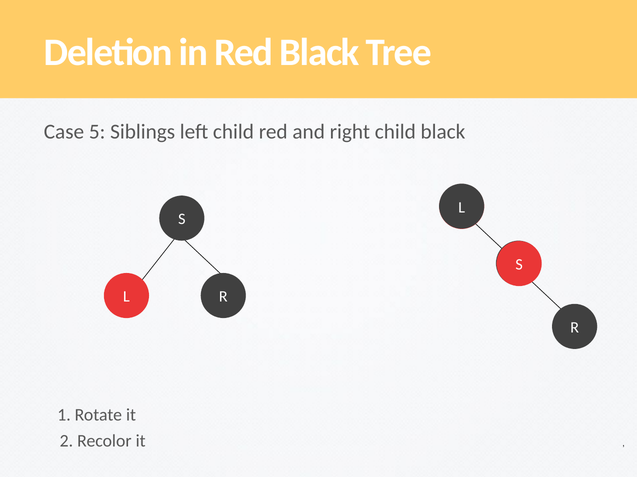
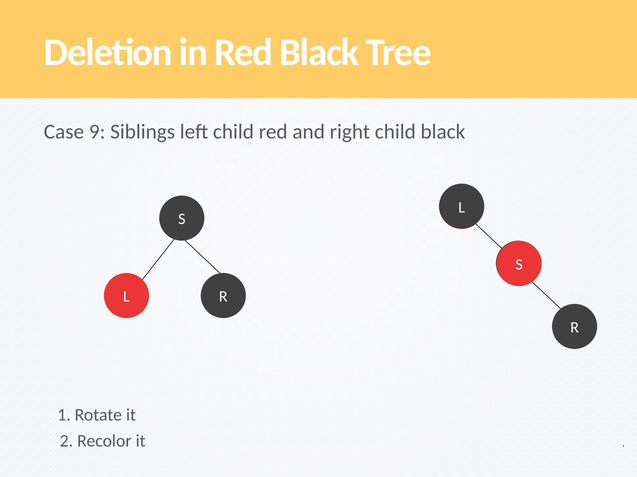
5: 5 -> 9 (97, 132)
